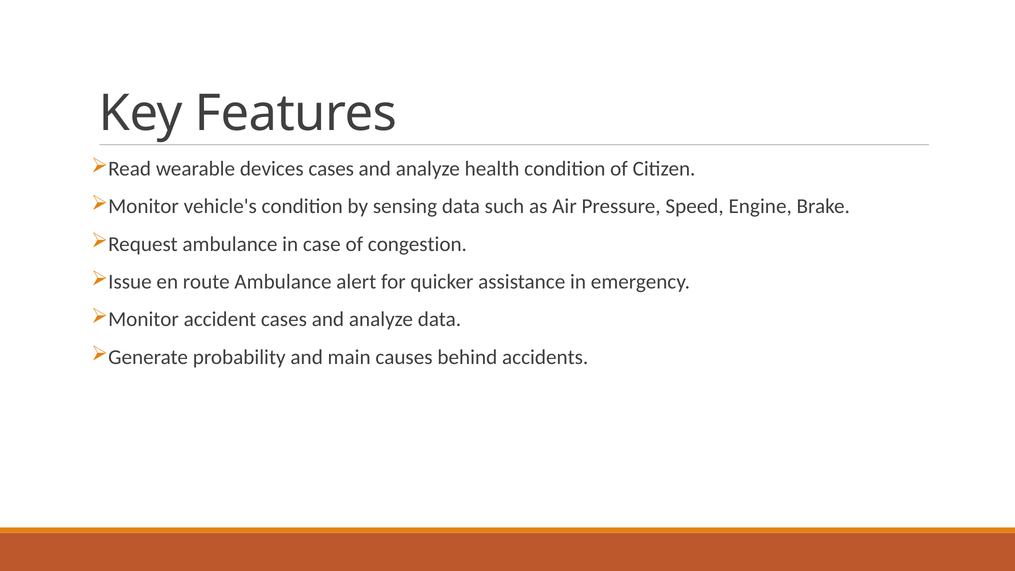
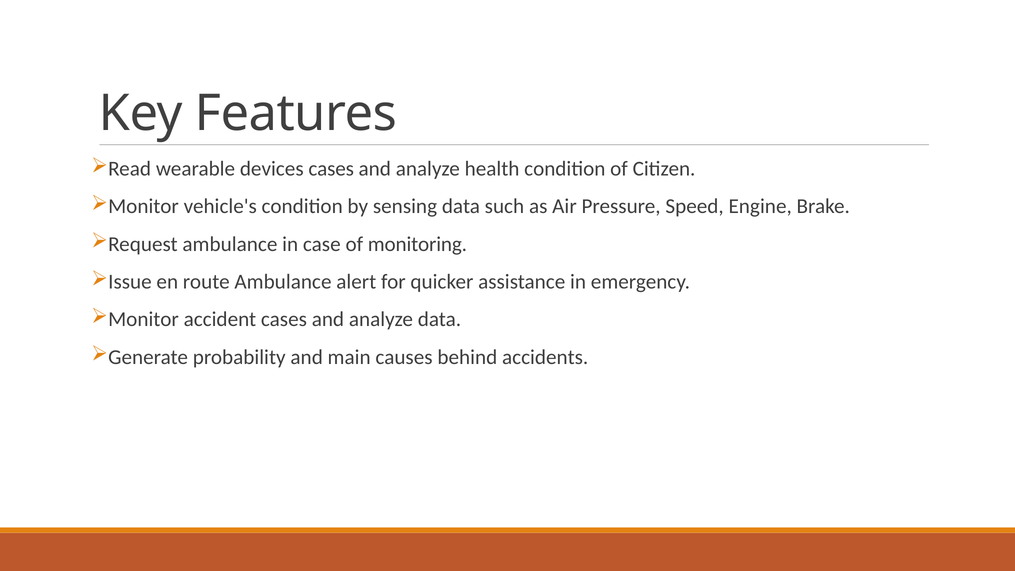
congestion: congestion -> monitoring (417, 244)
